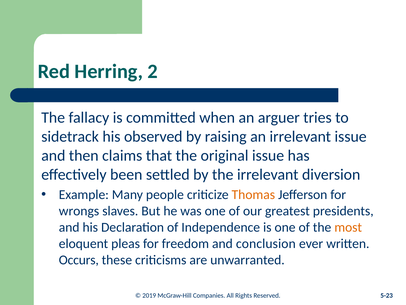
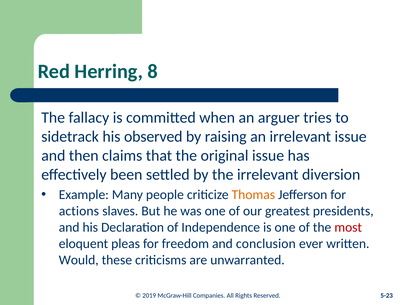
2: 2 -> 8 (153, 71)
wrongs: wrongs -> actions (79, 211)
most colour: orange -> red (348, 227)
Occurs: Occurs -> Would (79, 259)
